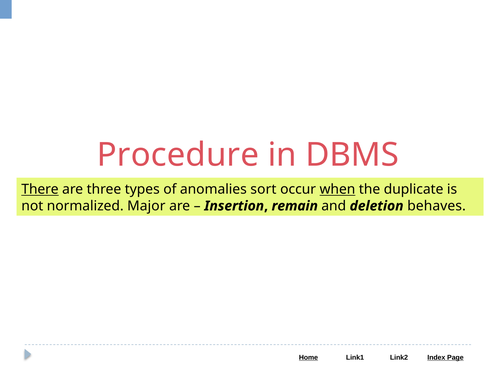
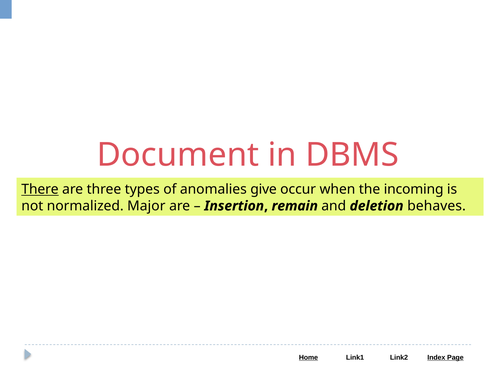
Procedure: Procedure -> Document (178, 155)
sort: sort -> give (264, 189)
when underline: present -> none (337, 189)
duplicate: duplicate -> incoming (414, 189)
